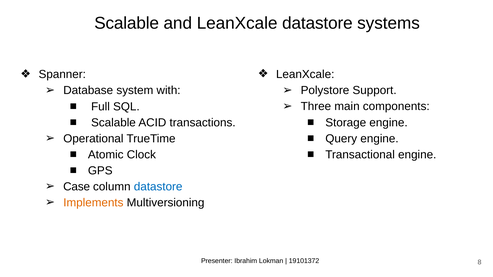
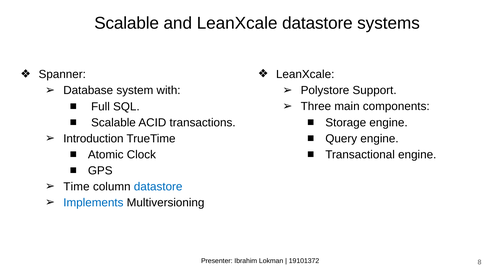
Operational: Operational -> Introduction (93, 139)
Case: Case -> Time (76, 187)
Implements colour: orange -> blue (93, 203)
